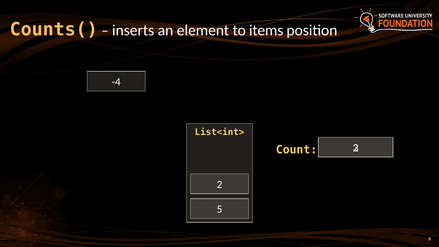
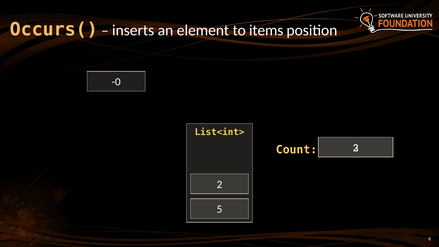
Counts(: Counts( -> Occurs( (54, 30)
-4: -4 -> -0 (116, 82)
